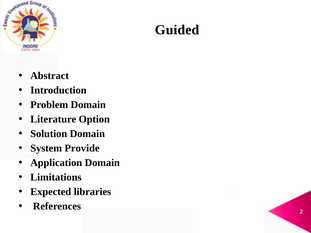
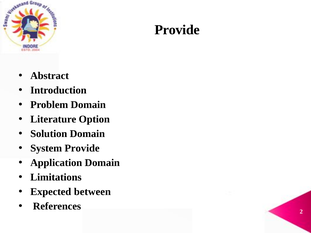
Guided: Guided -> Provide (177, 30)
libraries: libraries -> between (92, 192)
